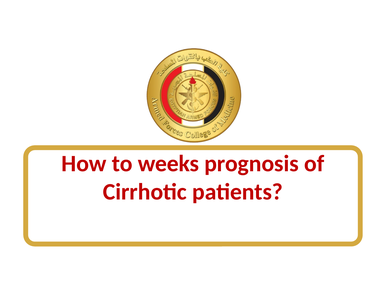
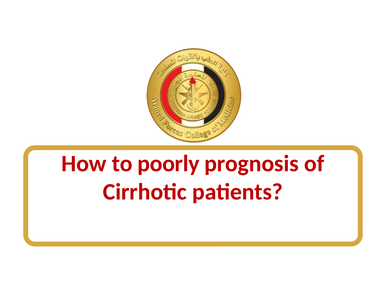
weeks: weeks -> poorly (168, 164)
